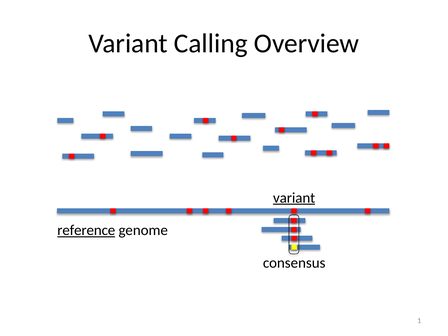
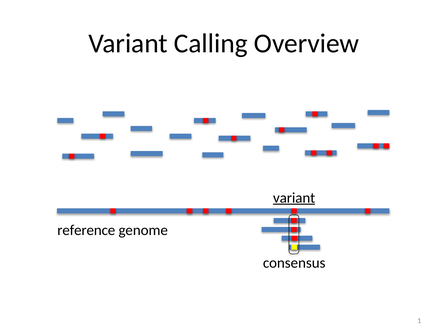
reference underline: present -> none (86, 230)
